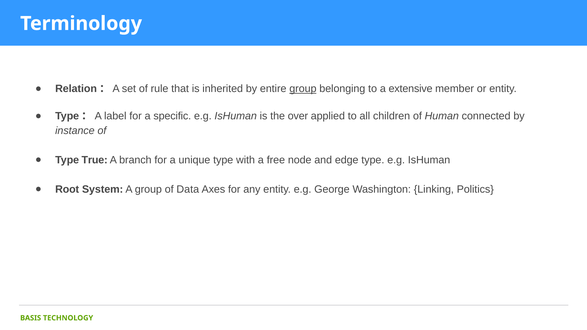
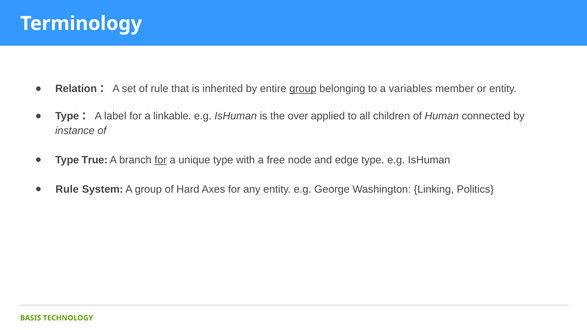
extensive: extensive -> variables (410, 89)
specific: specific -> linkable (172, 116)
for underline: none -> present (161, 160)
Root: Root -> Rule (67, 189)
Data: Data -> Hard (188, 189)
